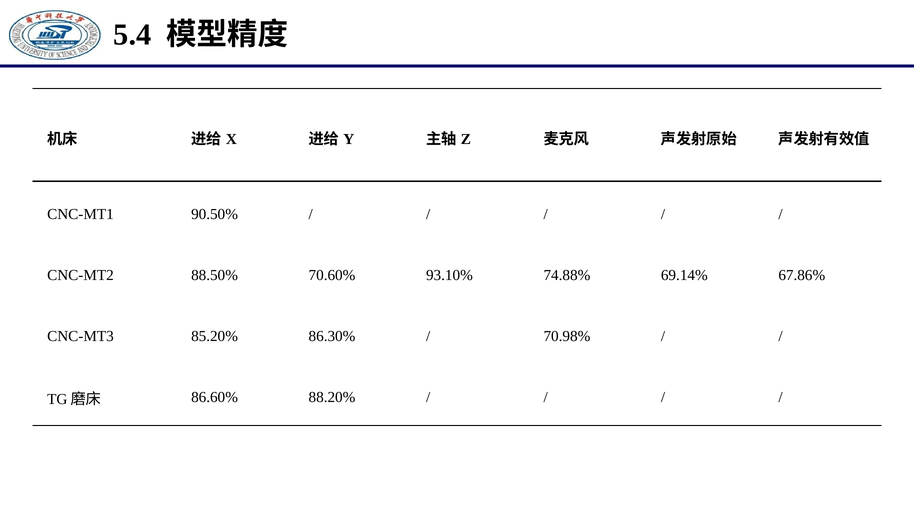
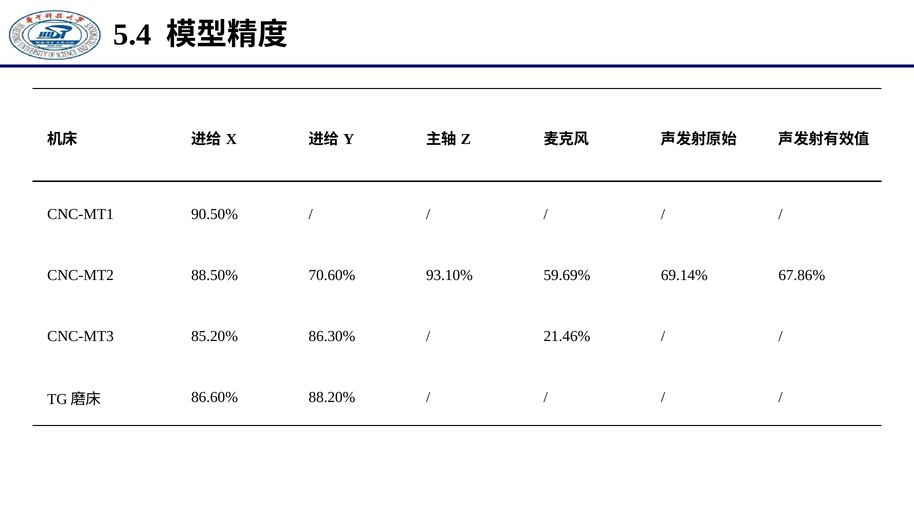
74.88%: 74.88% -> 59.69% (567, 275)
70.98%: 70.98% -> 21.46% (567, 336)
